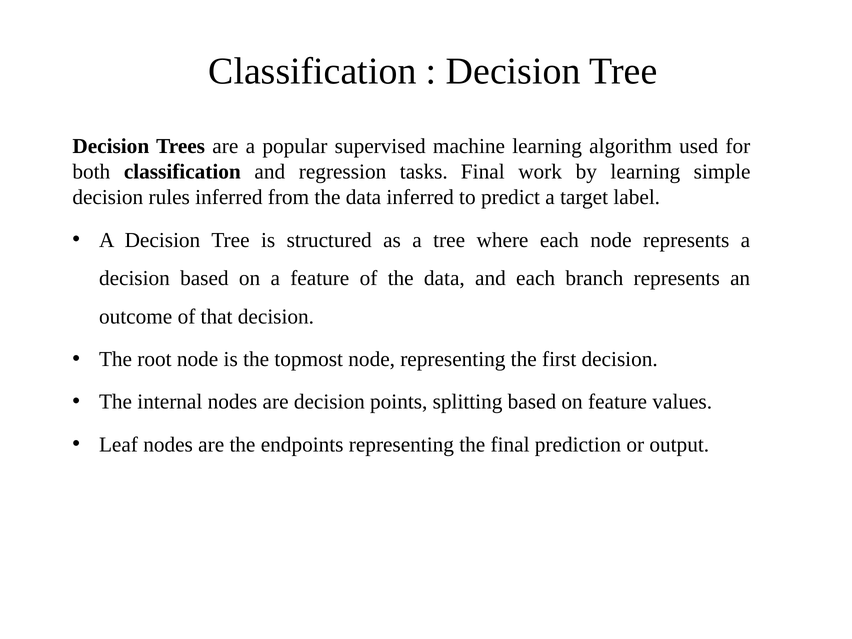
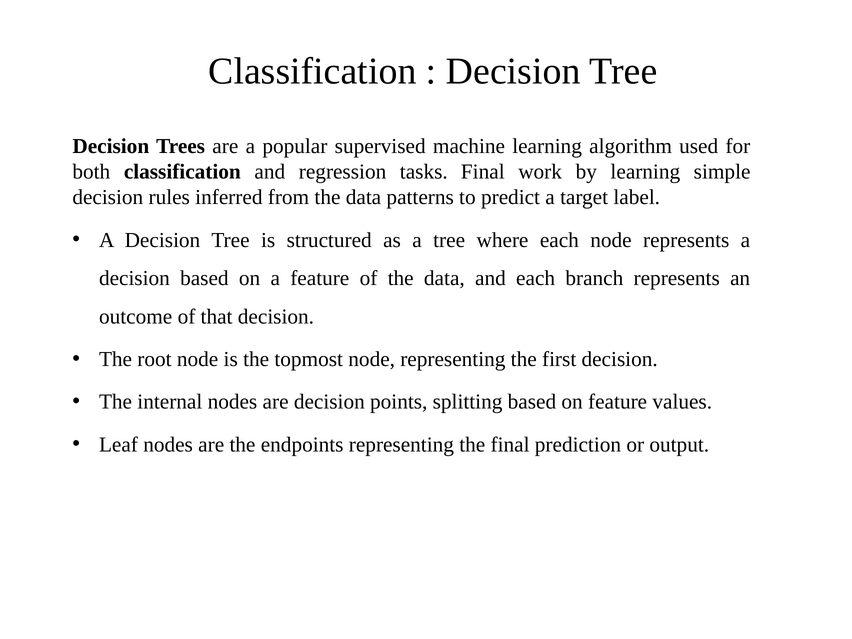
data inferred: inferred -> patterns (420, 197)
